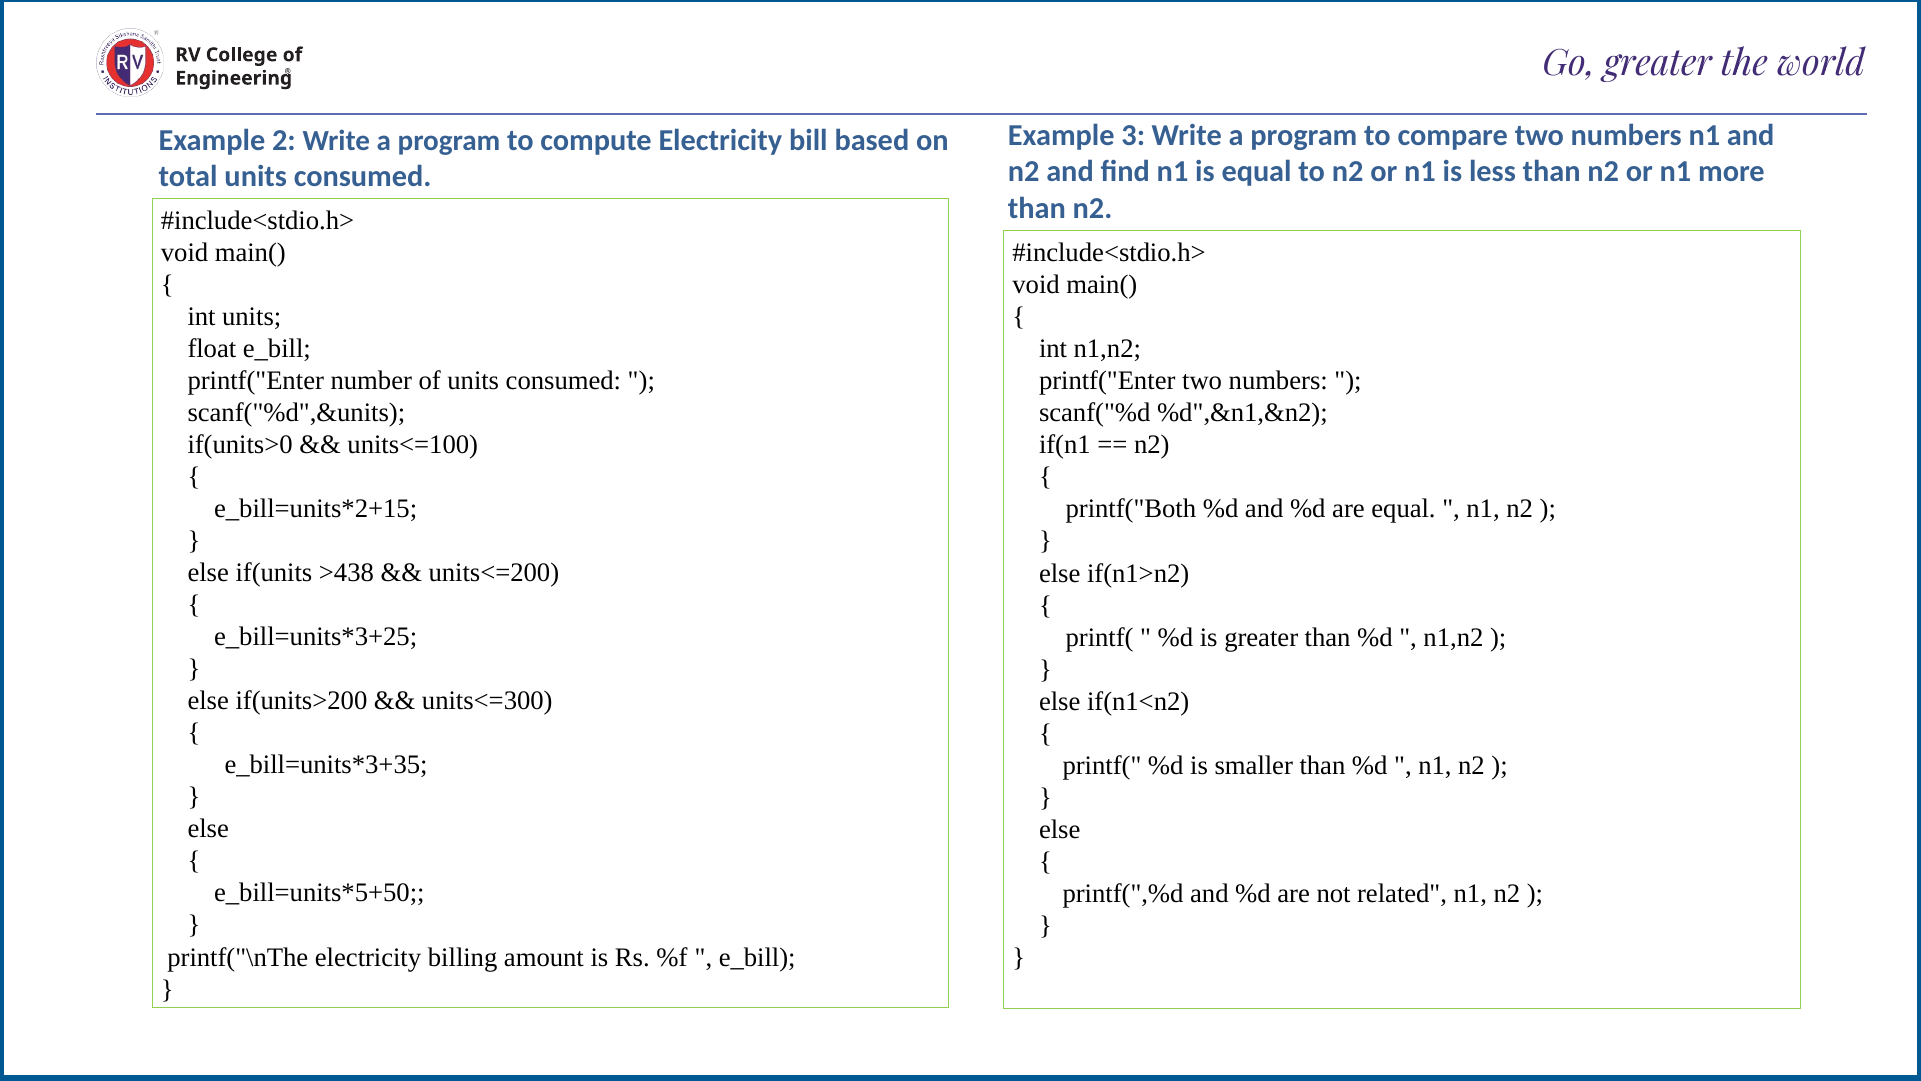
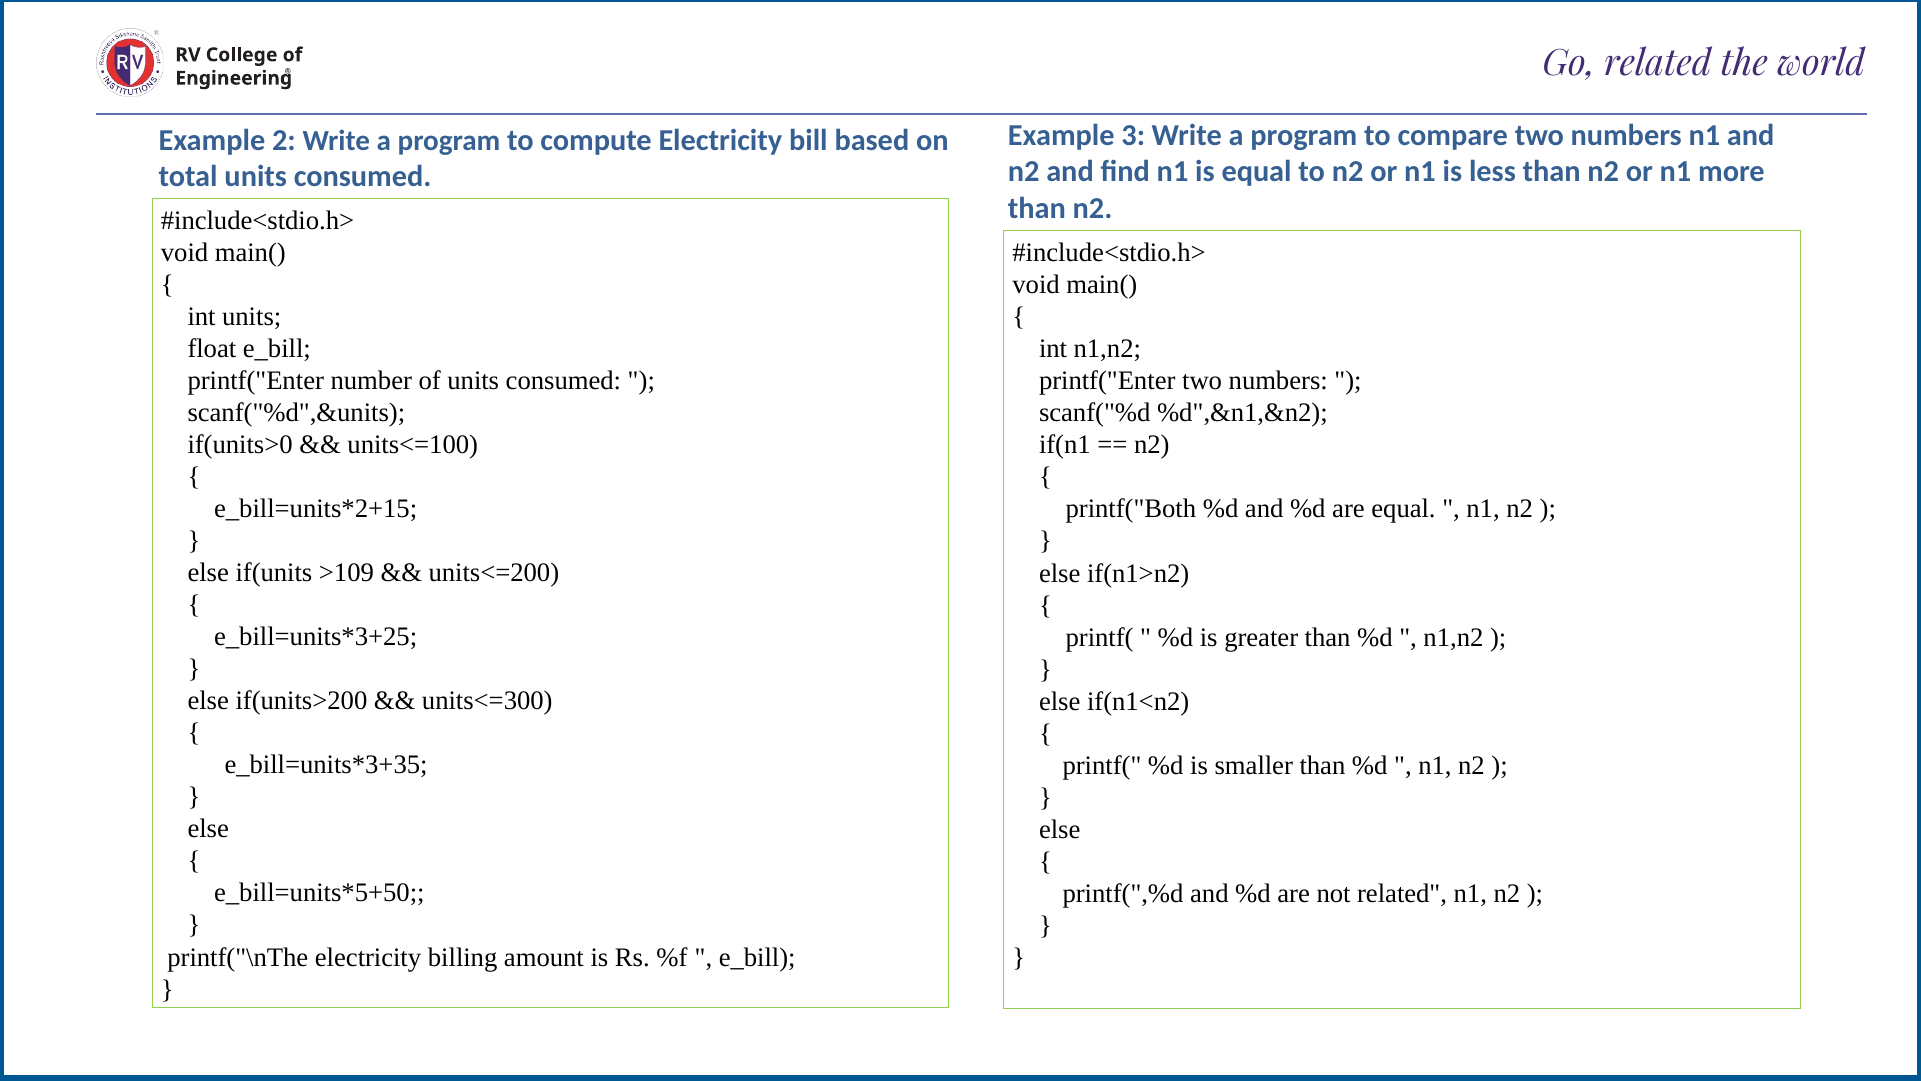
Go greater: greater -> related (1658, 63)
>438: >438 -> >109 (346, 573)
